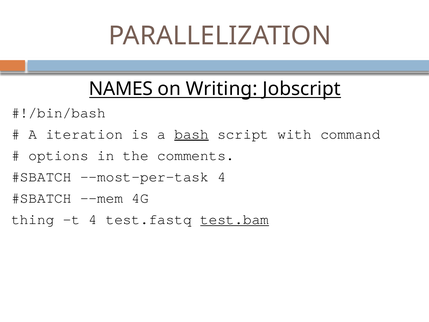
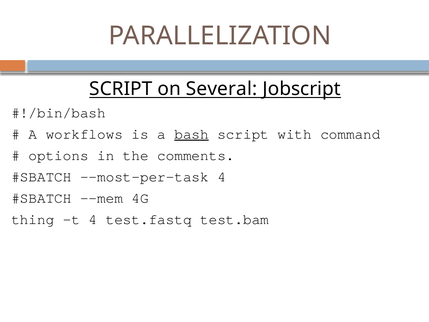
NAMES: NAMES -> SCRIPT (121, 89)
Writing: Writing -> Several (222, 89)
iteration: iteration -> workflows (84, 134)
test.bam underline: present -> none (235, 219)
